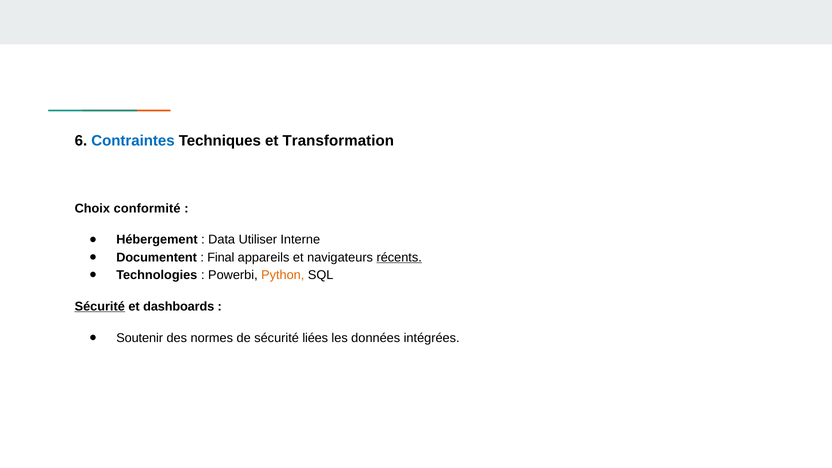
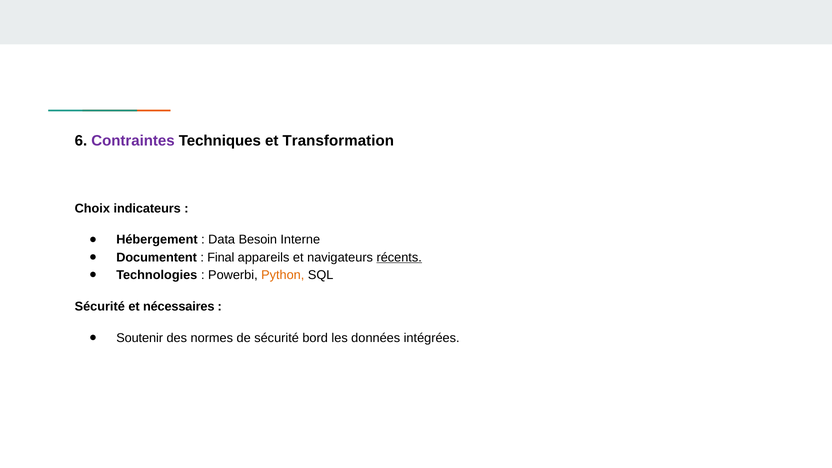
Contraintes colour: blue -> purple (133, 141)
conformité: conformité -> indicateurs (147, 208)
Utiliser: Utiliser -> Besoin (258, 240)
Sécurité underline: present -> none (100, 306)
dashboards: dashboards -> nécessaires (179, 306)
liées: liées -> bord (315, 338)
